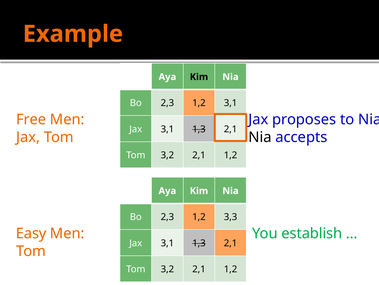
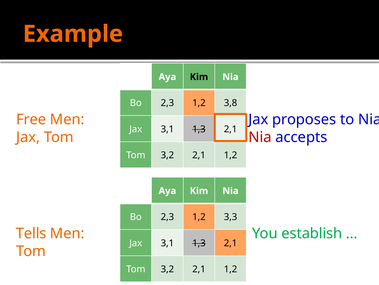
1,2 3,1: 3,1 -> 3,8 (231, 103)
Nia colour: black -> red (260, 137)
Easy: Easy -> Tells (31, 233)
